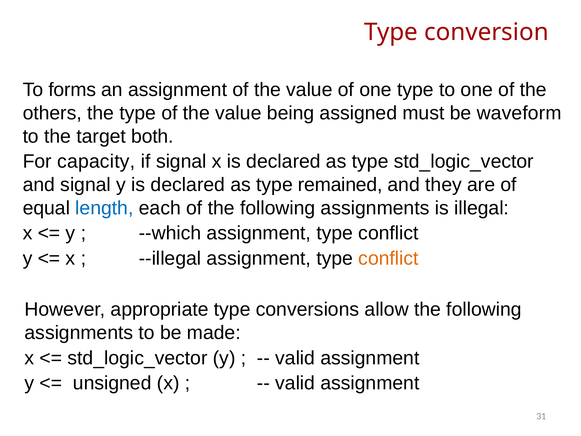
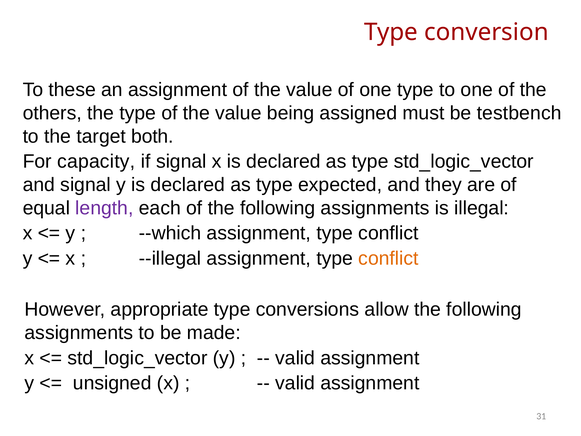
forms: forms -> these (72, 90)
waveform: waveform -> testbench (519, 113)
remained: remained -> expected (340, 185)
length colour: blue -> purple (104, 208)
